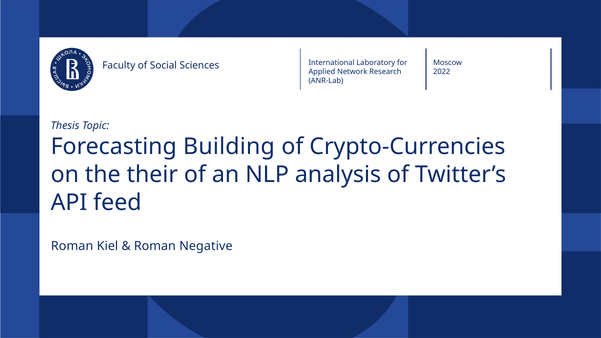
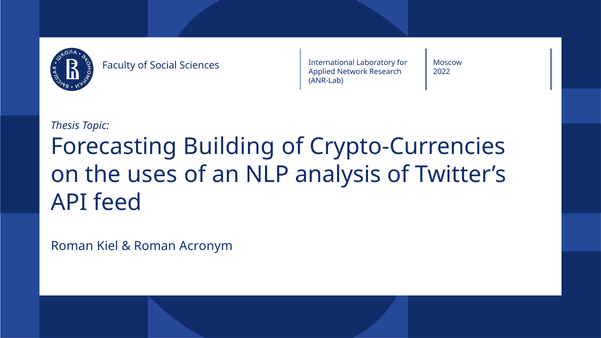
their: their -> uses (152, 175)
Negative: Negative -> Acronym (206, 246)
